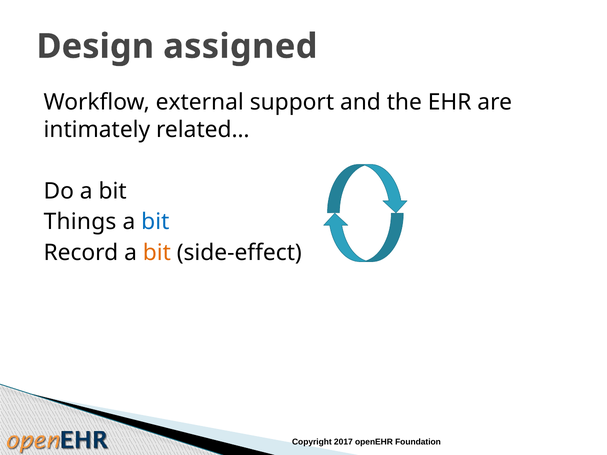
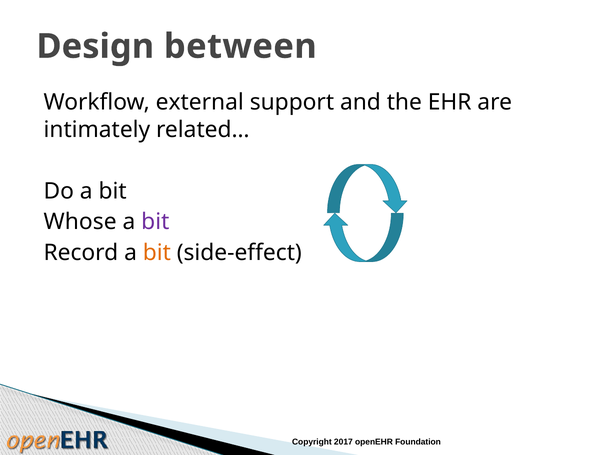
assigned: assigned -> between (240, 46)
Things: Things -> Whose (80, 222)
bit colour: blue -> purple (155, 222)
